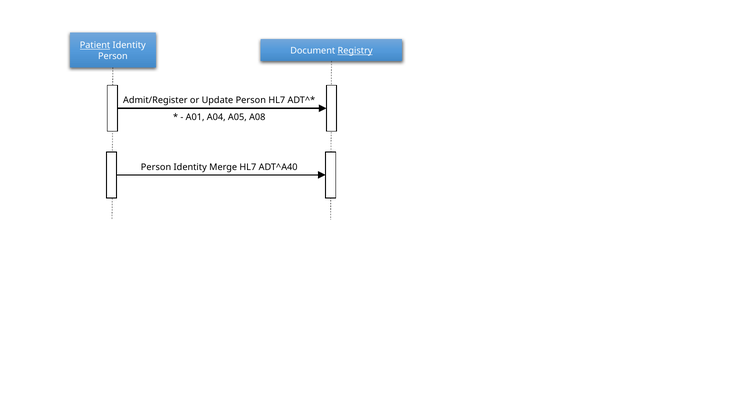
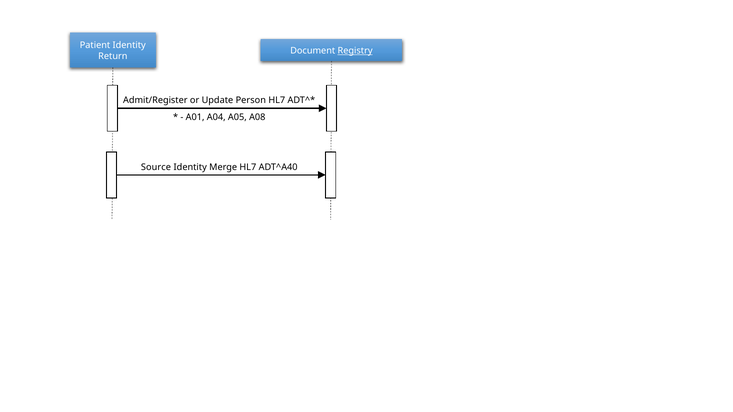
Patient underline: present -> none (95, 45)
Person: Person -> Return (113, 56)
Person: Person -> Source (156, 167)
